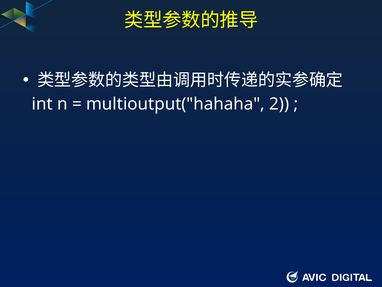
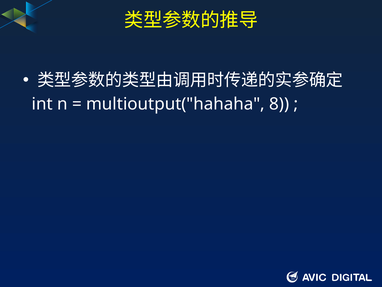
2: 2 -> 8 (279, 104)
